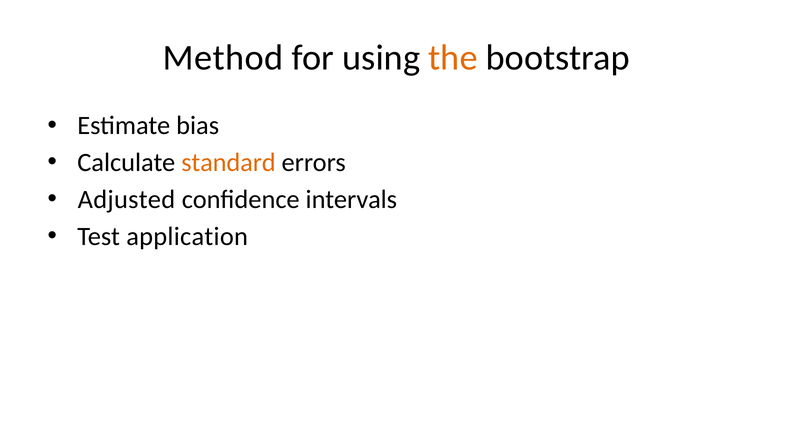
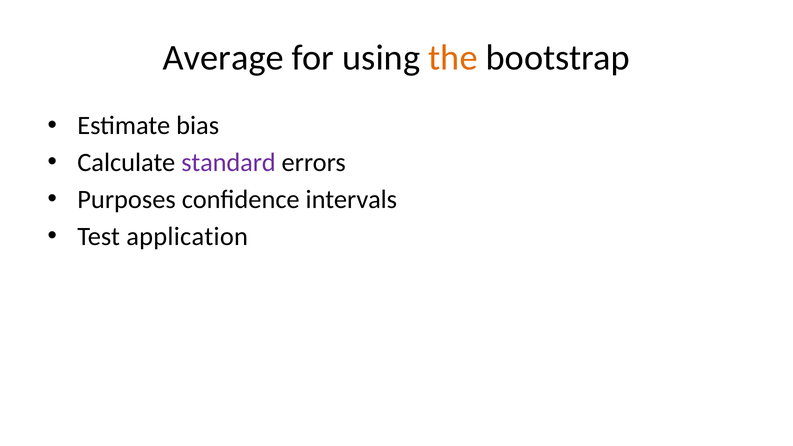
Method: Method -> Average (223, 58)
standard colour: orange -> purple (229, 163)
Adjusted: Adjusted -> Purposes (127, 200)
